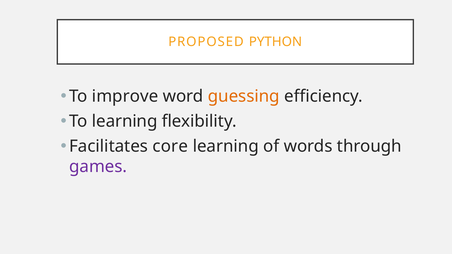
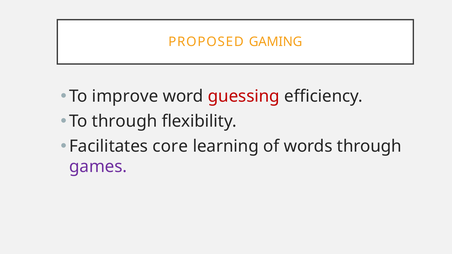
PYTHON: PYTHON -> GAMING (276, 42)
guessing colour: orange -> red (244, 96)
To learning: learning -> through (125, 121)
